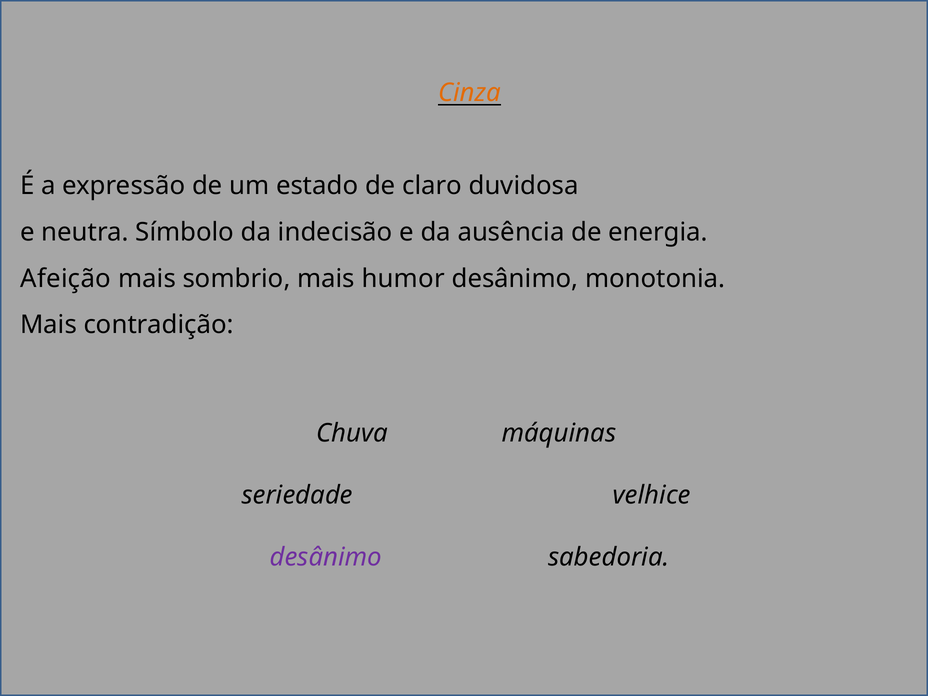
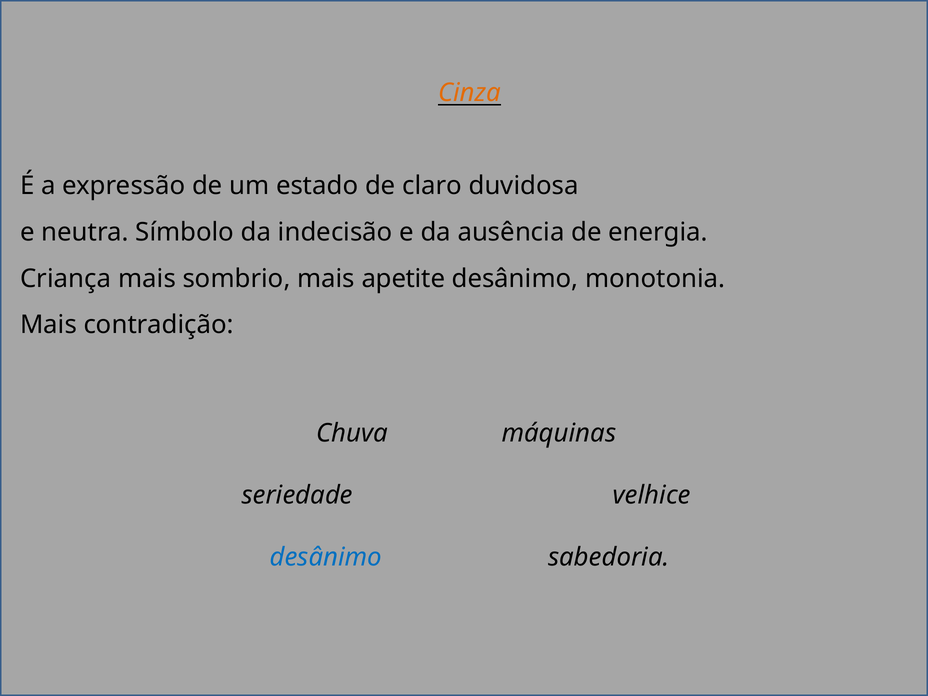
Afeição: Afeição -> Criança (66, 279)
humor: humor -> apetite (403, 279)
desânimo colour: purple -> blue (326, 557)
